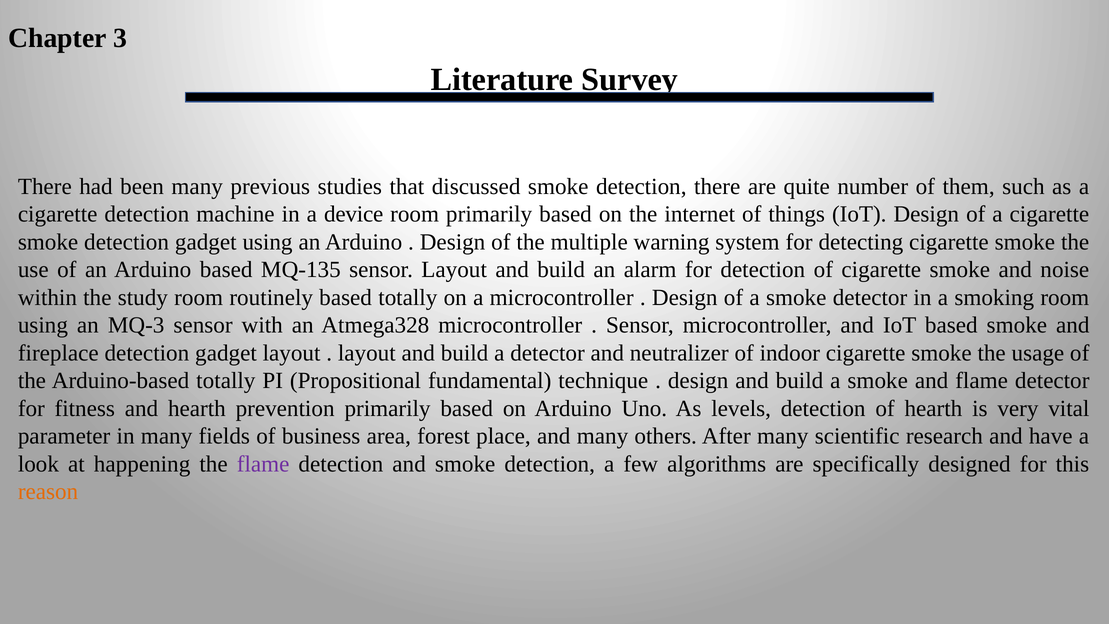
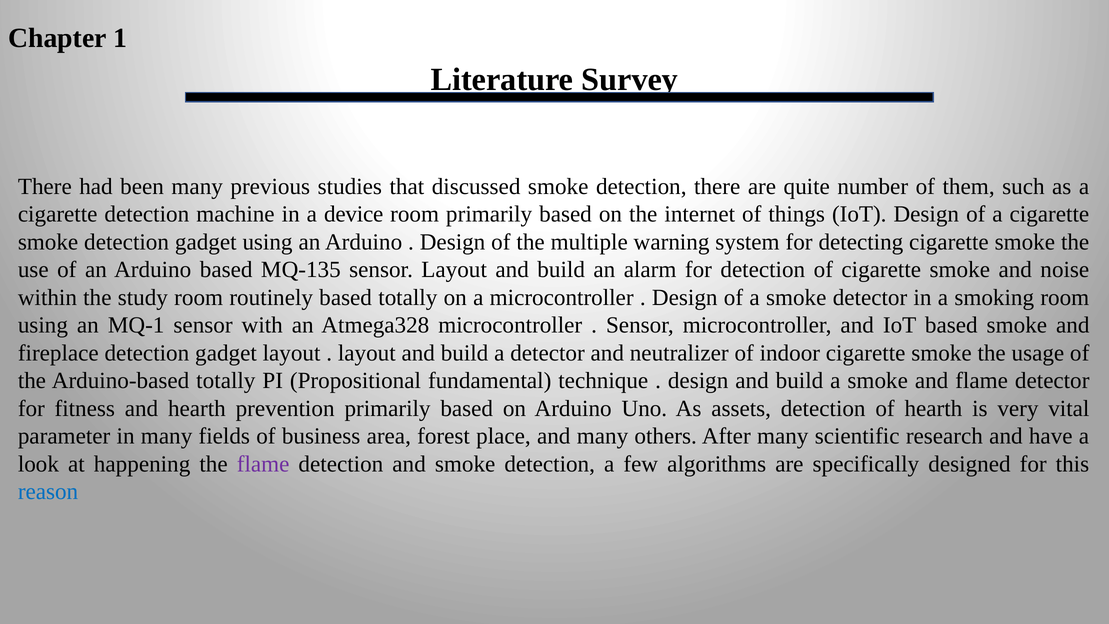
3: 3 -> 1 (120, 38)
MQ-3: MQ-3 -> MQ-1 (136, 325)
levels: levels -> assets (741, 408)
reason colour: orange -> blue (48, 492)
